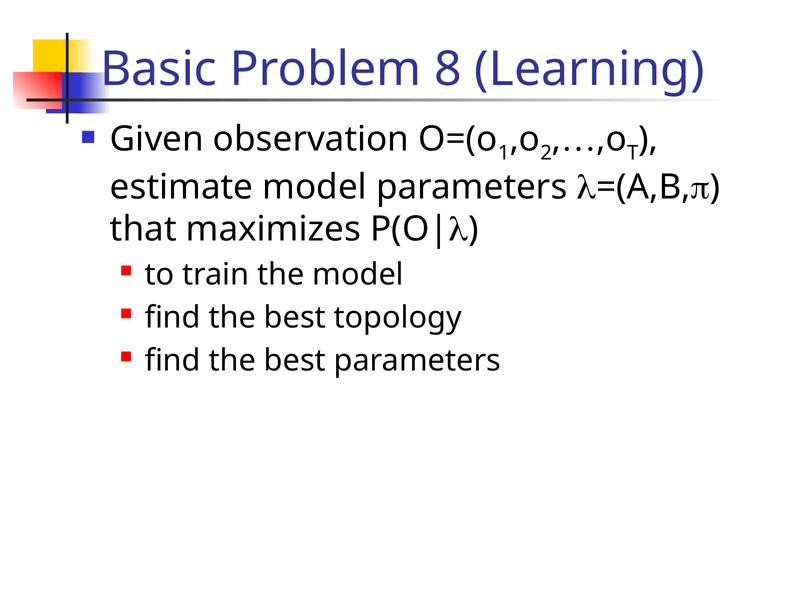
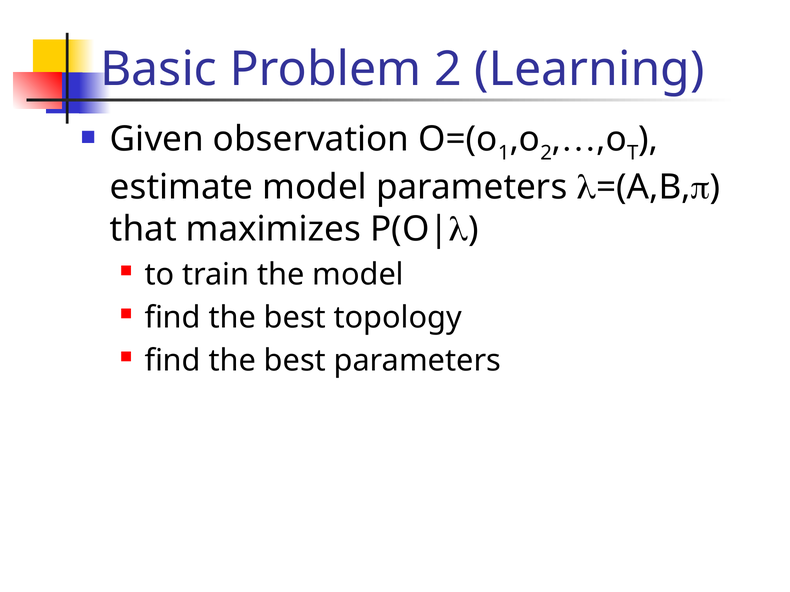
Problem 8: 8 -> 2 (448, 69)
